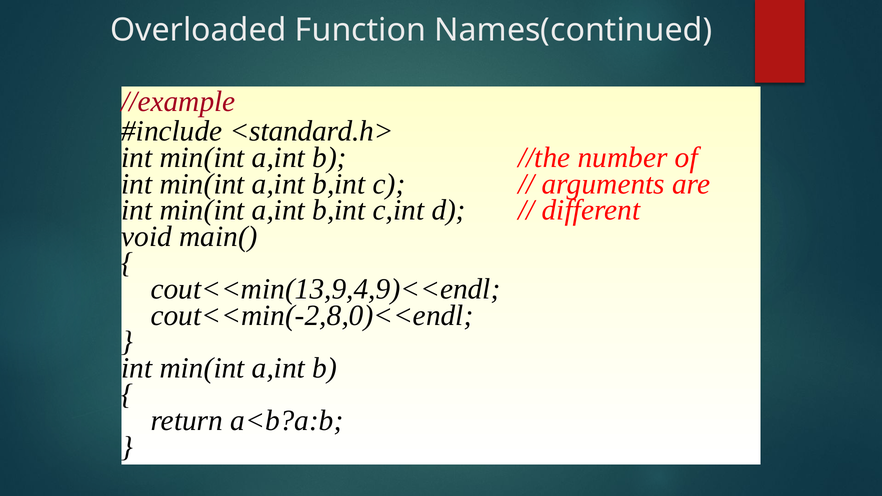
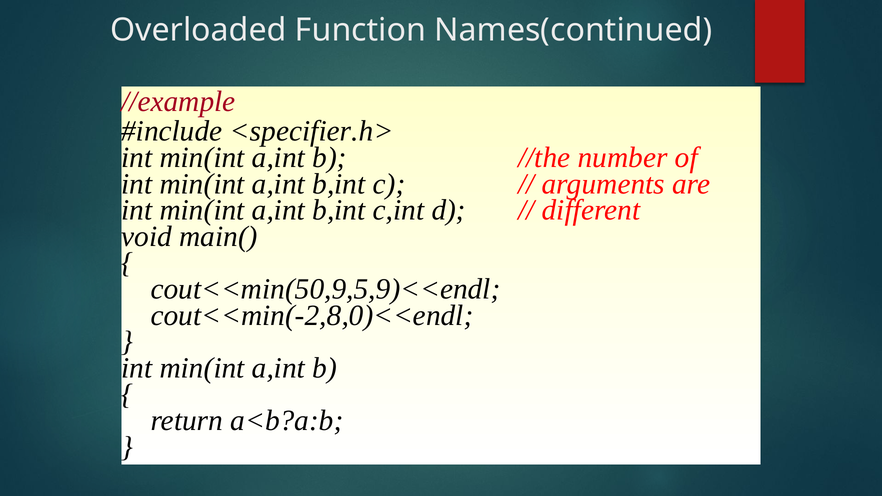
<standard.h>: <standard.h> -> <specifier.h> (312, 131)
cout<<min(13,9,4,9)<<endl: cout<<min(13,9,4,9)<<endl -> cout<<min(50,9,5,9)<<endl (326, 289)
